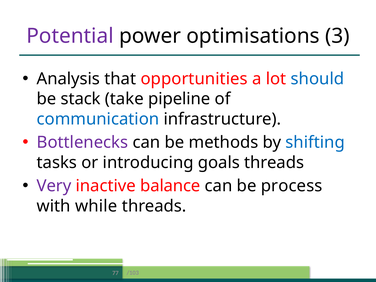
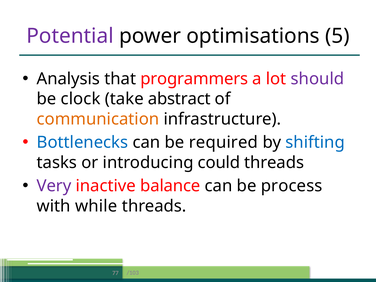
3: 3 -> 5 (337, 36)
opportunities: opportunities -> programmers (194, 79)
should colour: blue -> purple (317, 79)
stack: stack -> clock (81, 99)
pipeline: pipeline -> abstract (179, 99)
communication colour: blue -> orange (98, 119)
Bottlenecks colour: purple -> blue (82, 142)
methods: methods -> required (223, 142)
goals: goals -> could (219, 163)
